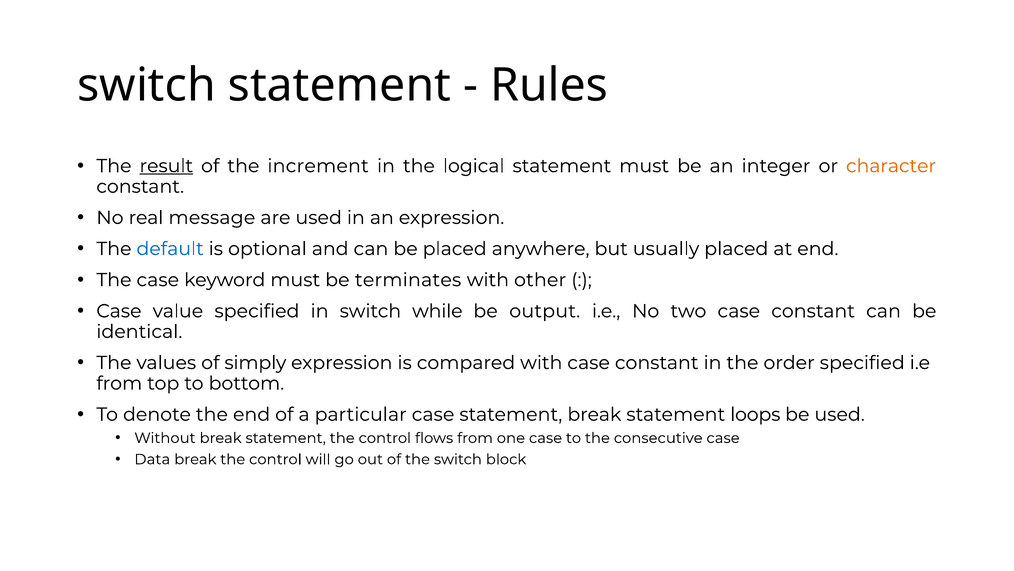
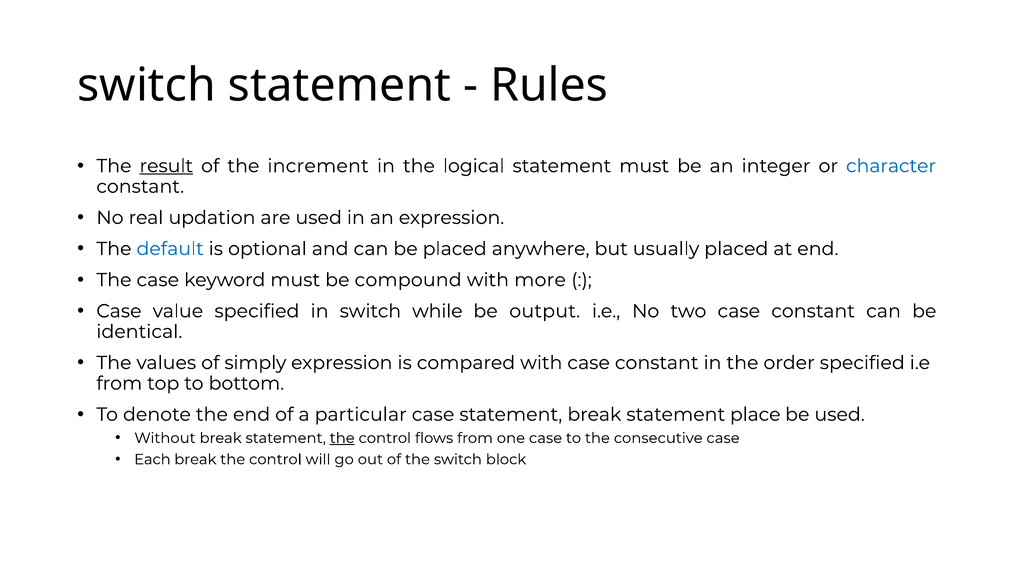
character colour: orange -> blue (891, 166)
message: message -> updation (212, 217)
terminates: terminates -> compound (408, 280)
other: other -> more (540, 280)
loops: loops -> place (755, 414)
the underline: none -> present (342, 438)
Data: Data -> Each (152, 459)
